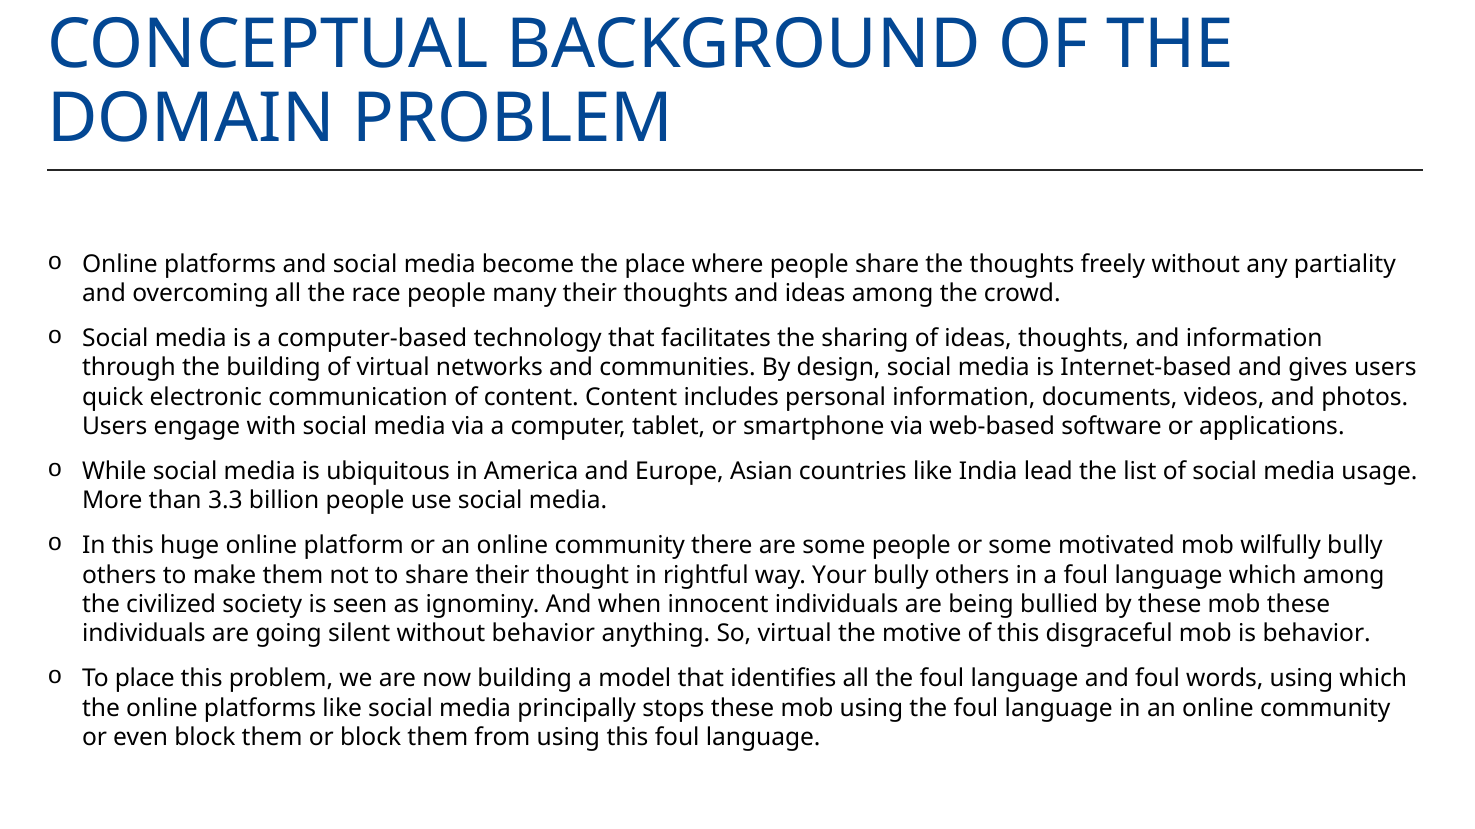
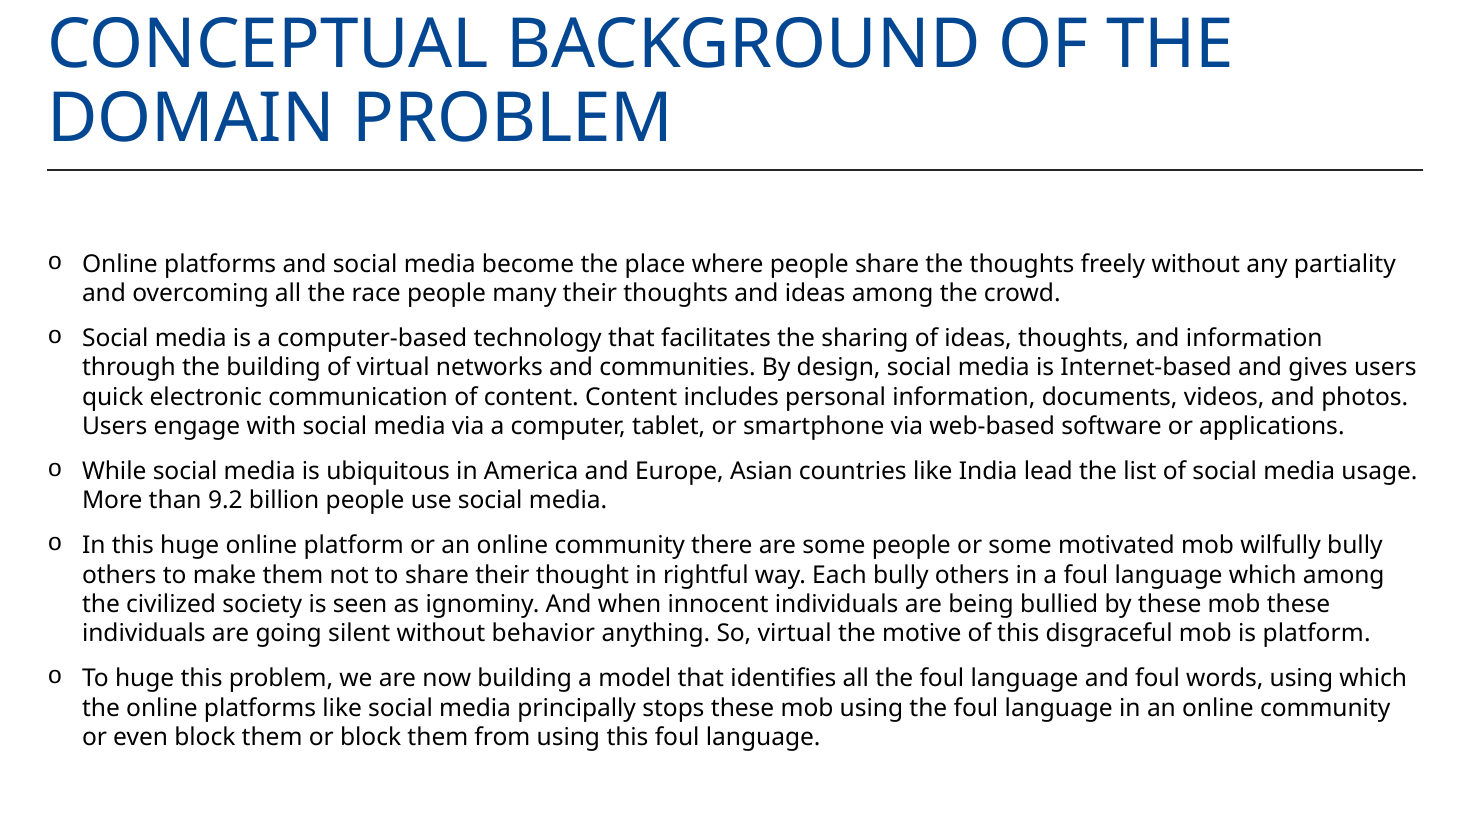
3.3: 3.3 -> 9.2 (225, 501)
Your: Your -> Each (839, 576)
is behavior: behavior -> platform (1317, 634)
To place: place -> huge (145, 679)
